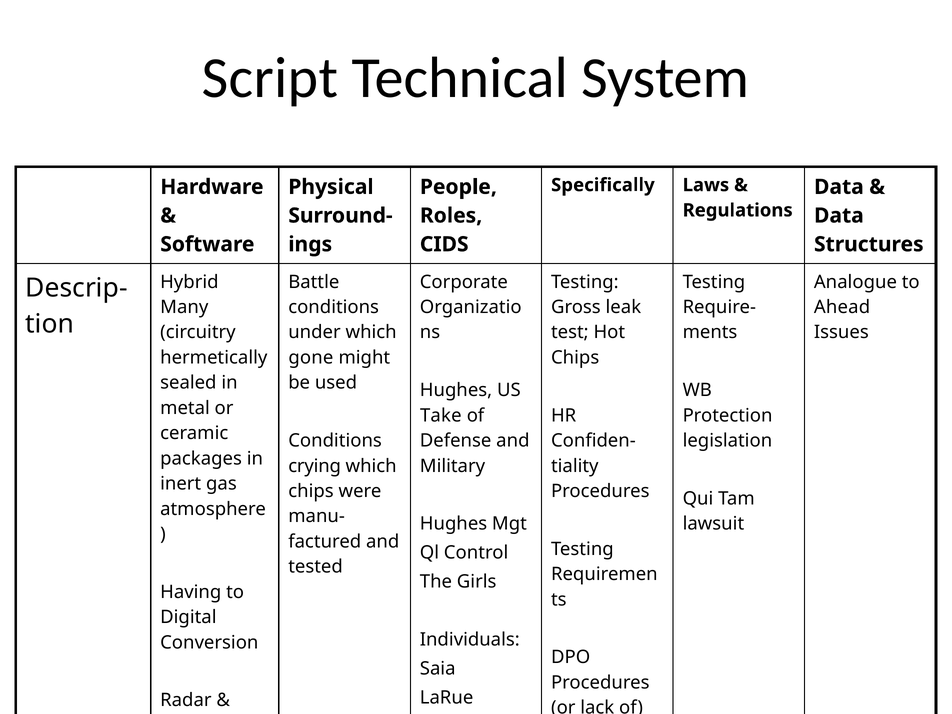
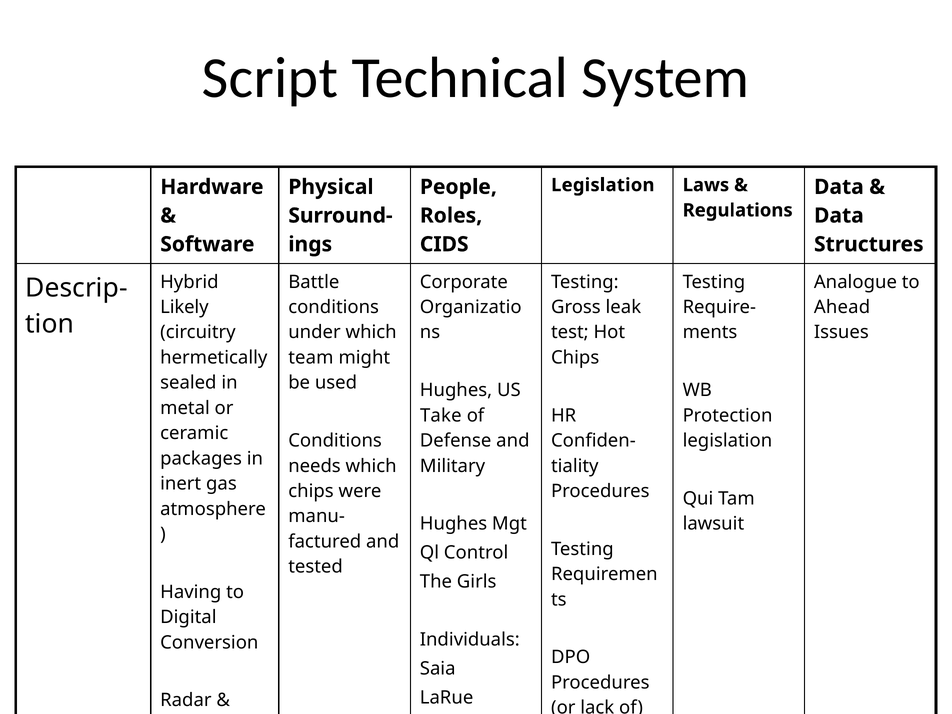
Specifically: Specifically -> Legislation (603, 185)
Many: Many -> Likely (184, 307)
gone: gone -> team (311, 358)
crying: crying -> needs (315, 466)
